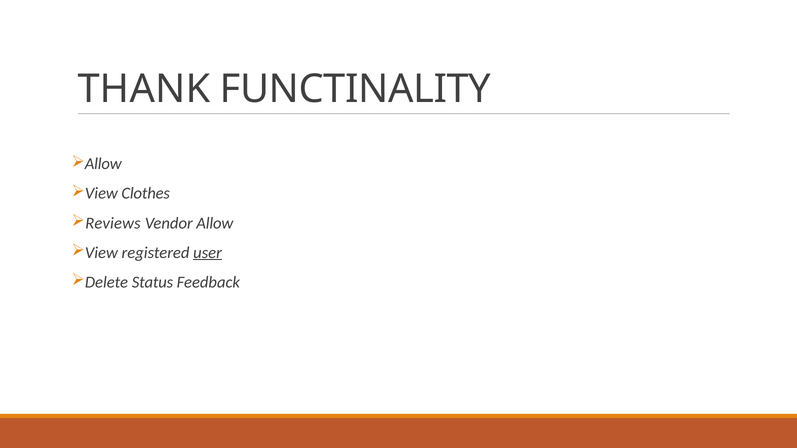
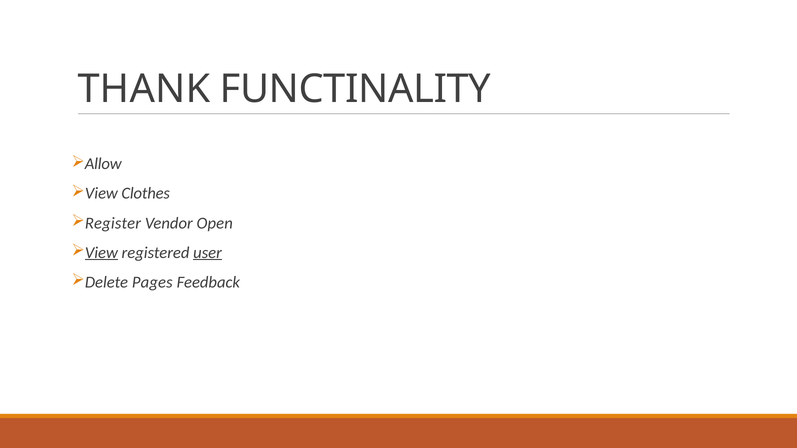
Reviews: Reviews -> Register (113, 223)
Vendor Allow: Allow -> Open (215, 223)
View underline: none -> present (101, 253)
Status: Status -> Pages (152, 282)
